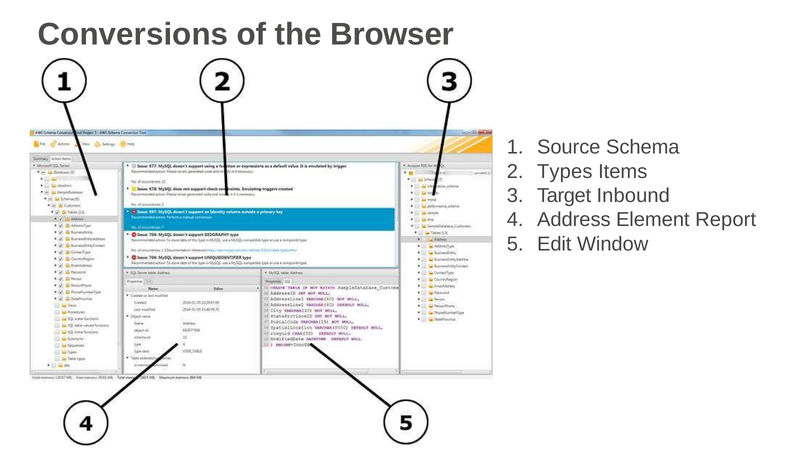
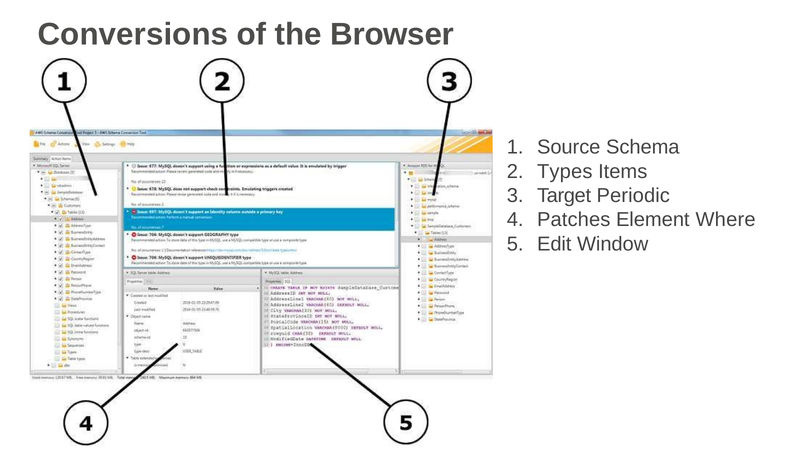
Inbound: Inbound -> Periodic (633, 196)
Address: Address -> Patches (574, 220)
Report: Report -> Where (726, 220)
